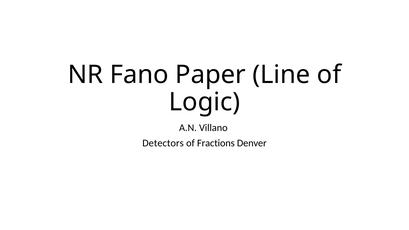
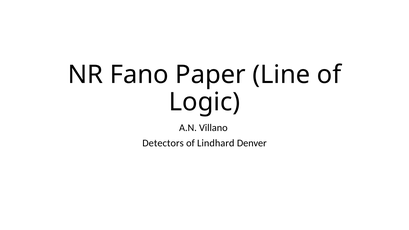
Fractions: Fractions -> Lindhard (216, 143)
